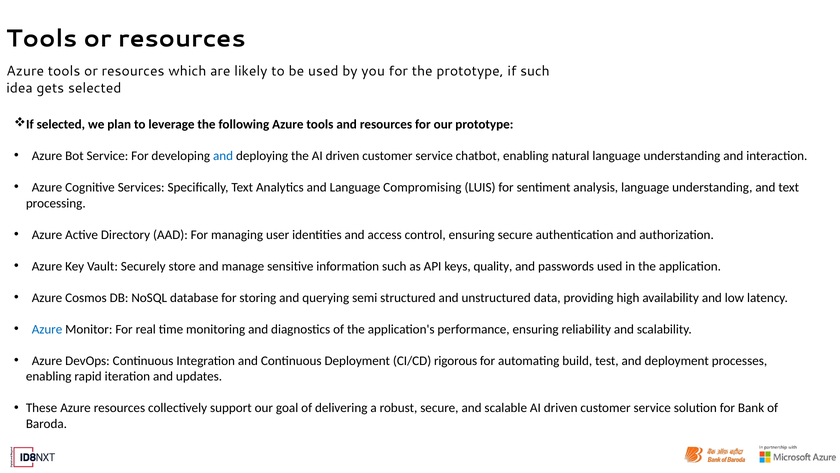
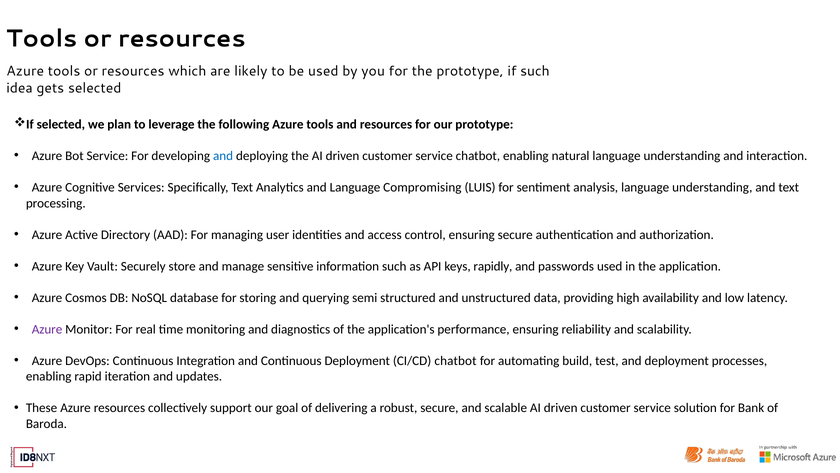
quality: quality -> rapidly (493, 266)
Azure colour: blue -> purple (47, 329)
CI/CD rigorous: rigorous -> chatbot (455, 360)
